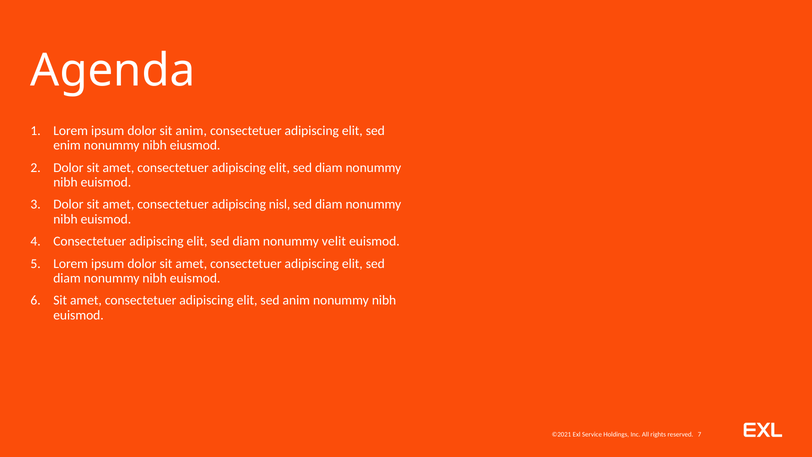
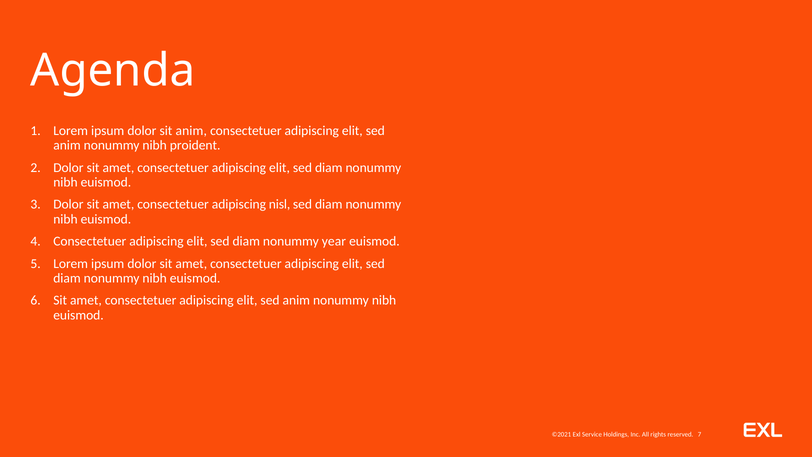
enim: enim -> anim (67, 145)
eiusmod: eiusmod -> proident (195, 145)
velit: velit -> year (334, 241)
